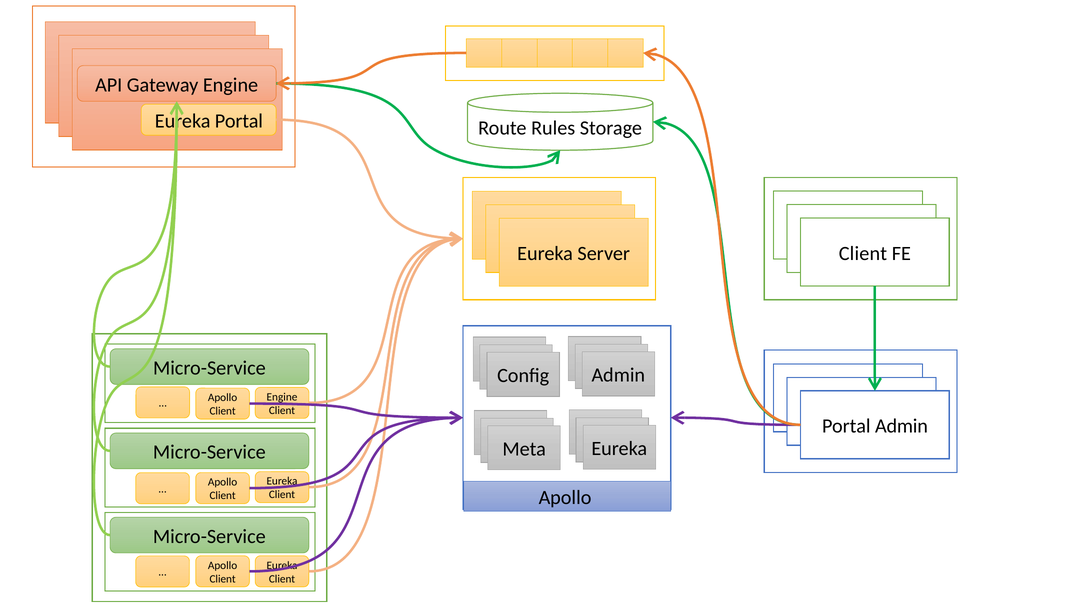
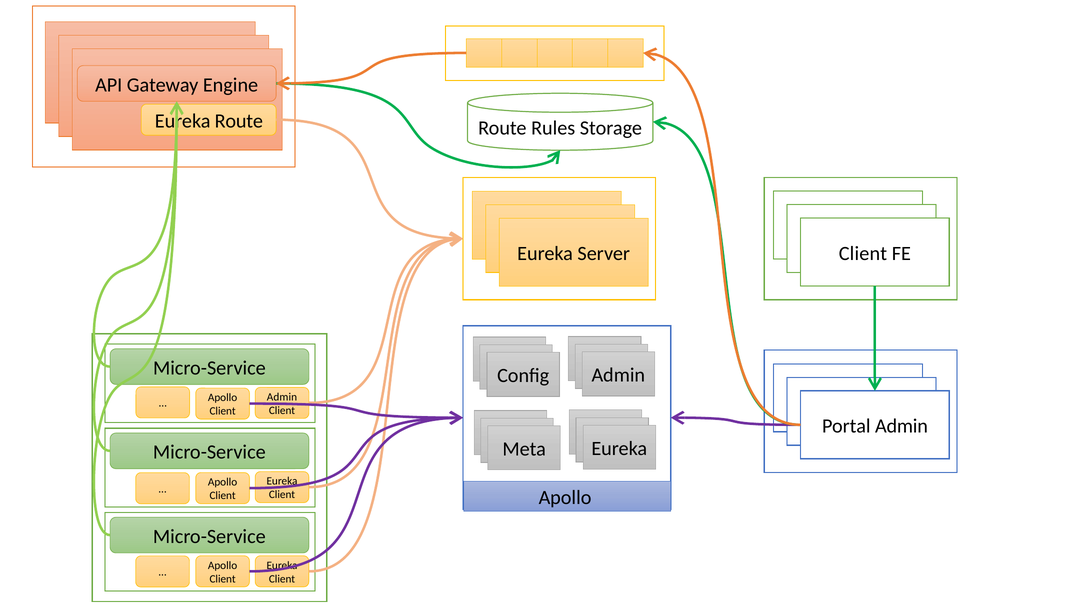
Eureka Portal: Portal -> Route (239, 121)
Engine: Engine -> Admin (282, 396)
